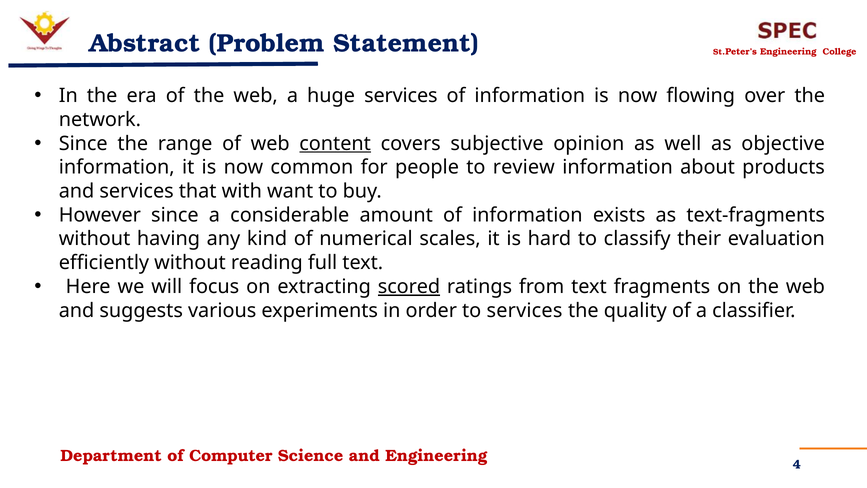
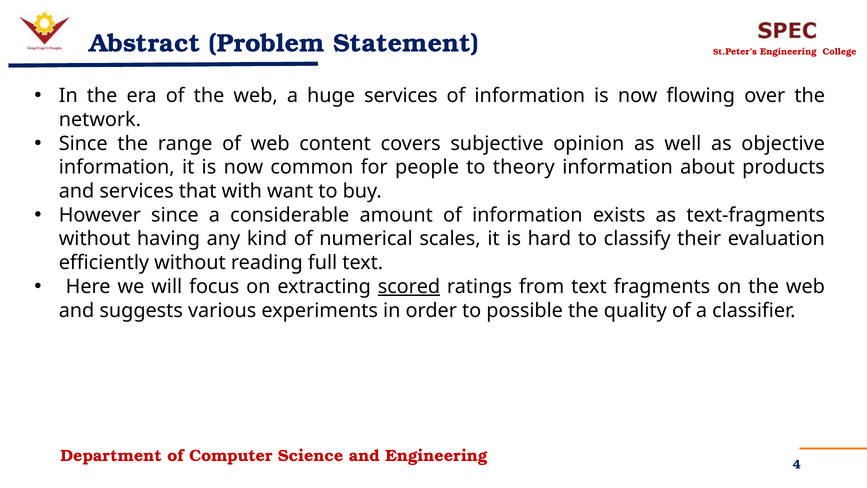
content underline: present -> none (335, 143)
review: review -> theory (524, 167)
to services: services -> possible (525, 310)
